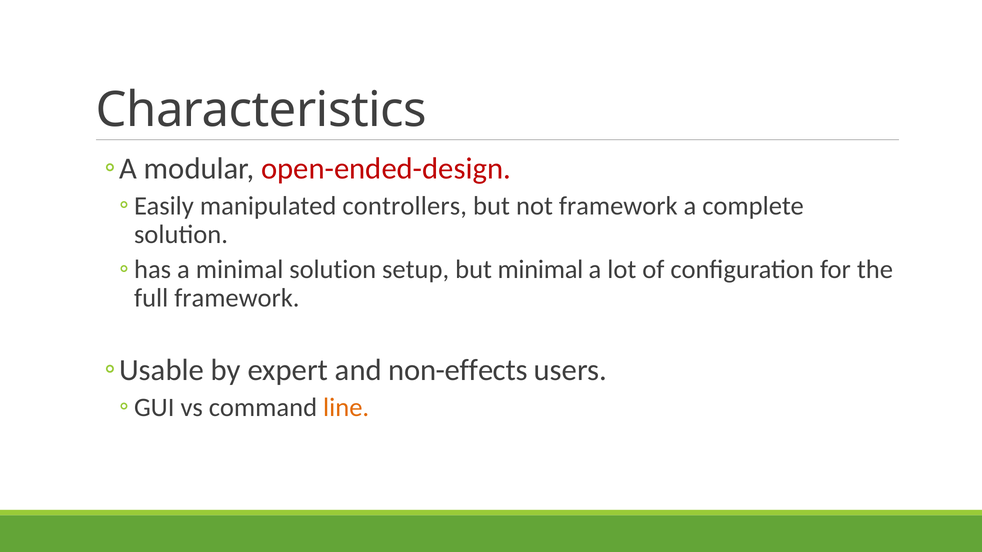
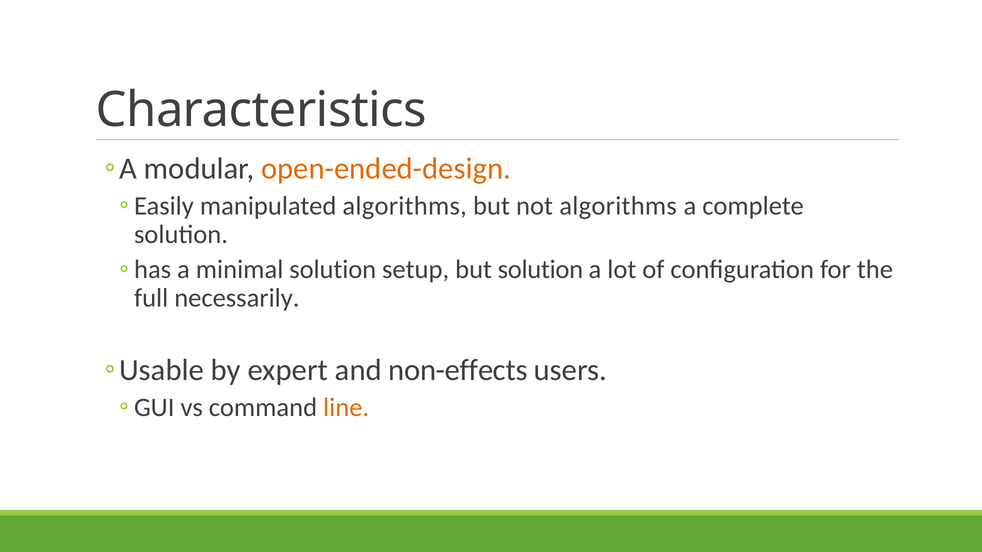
open-ended-design colour: red -> orange (386, 169)
manipulated controllers: controllers -> algorithms (405, 206)
not framework: framework -> algorithms (618, 206)
but minimal: minimal -> solution (540, 270)
full framework: framework -> necessarily (237, 298)
